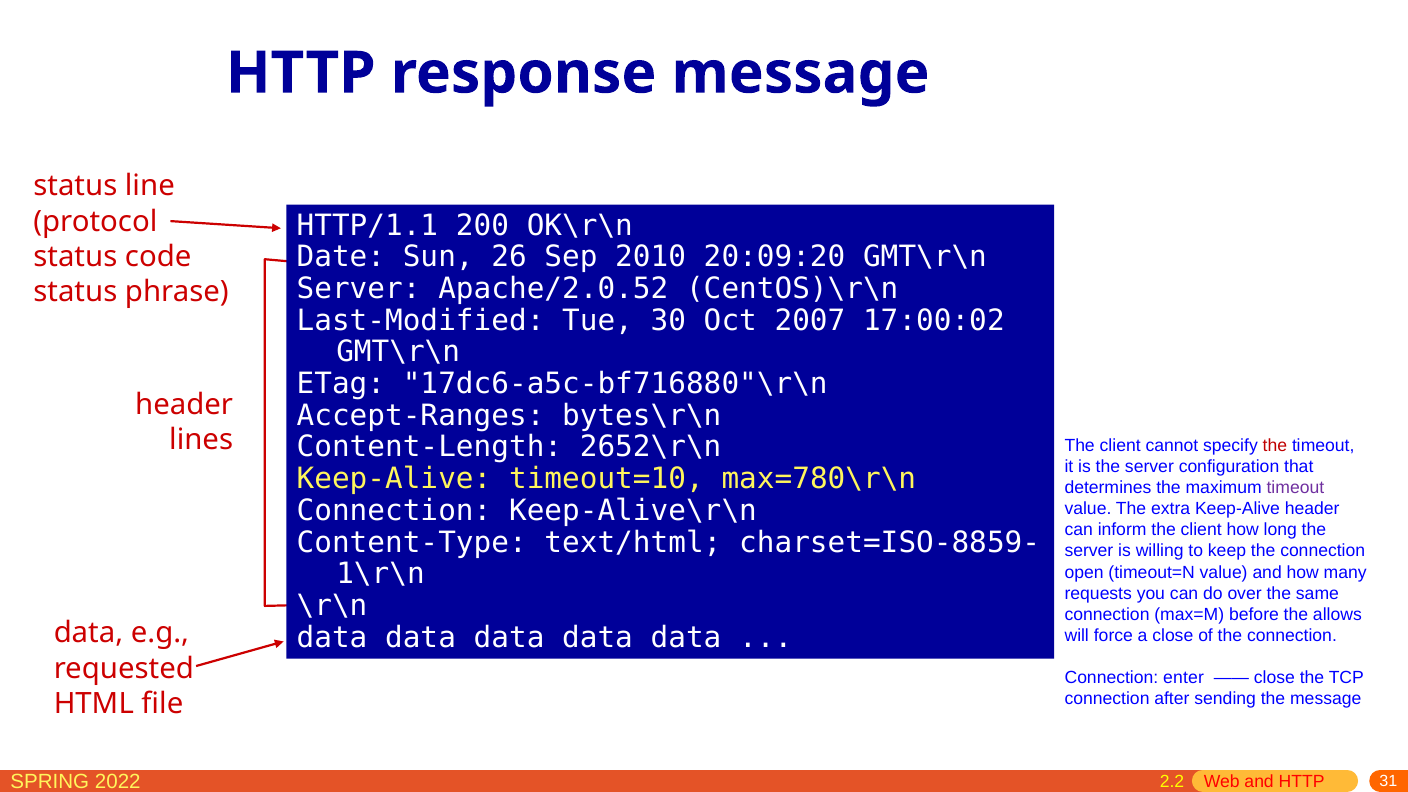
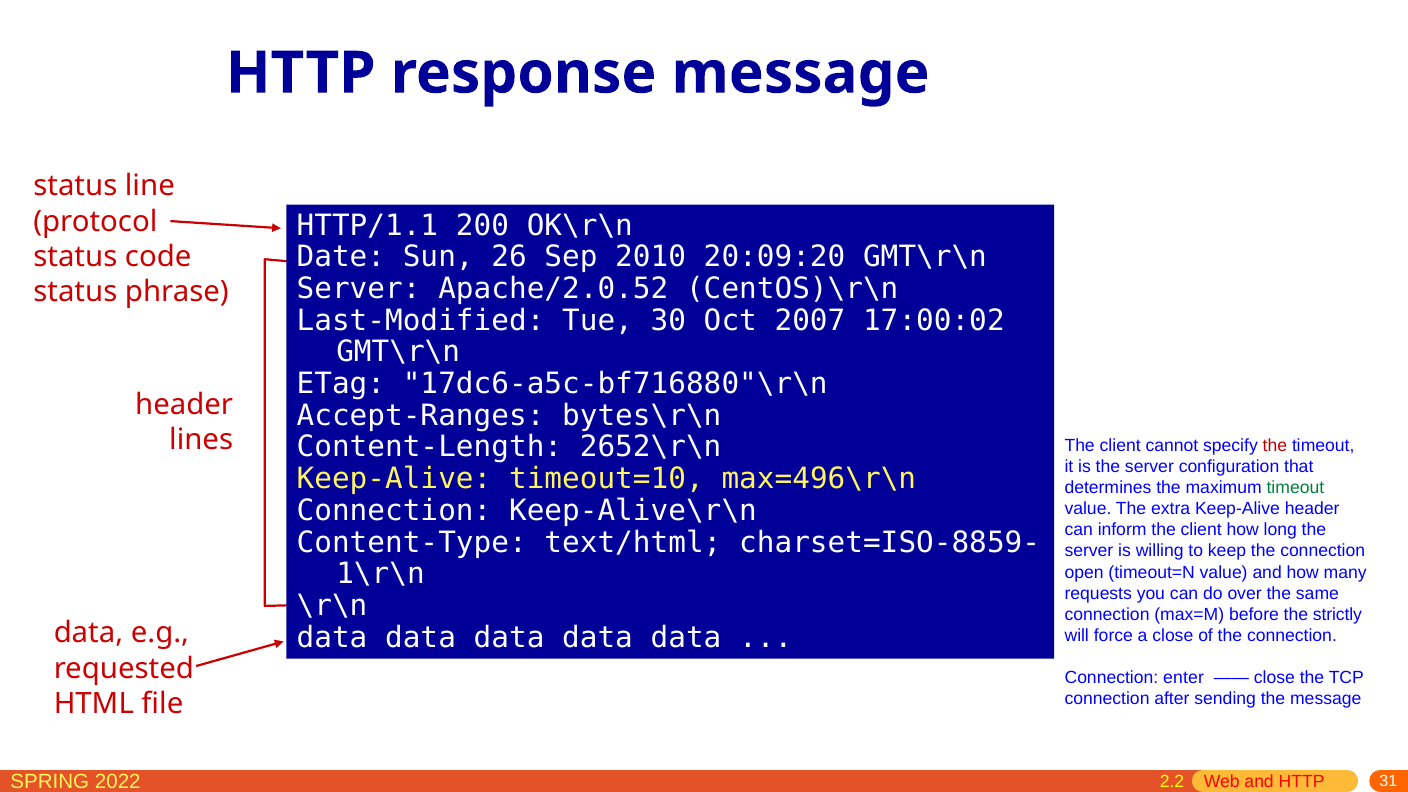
max=780\r\n: max=780\r\n -> max=496\r\n (819, 479)
timeout colour: purple -> green (1295, 488)
allows: allows -> strictly (1337, 614)
